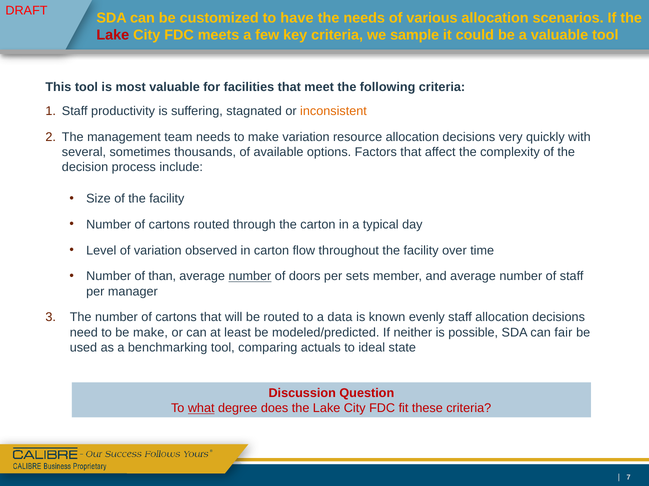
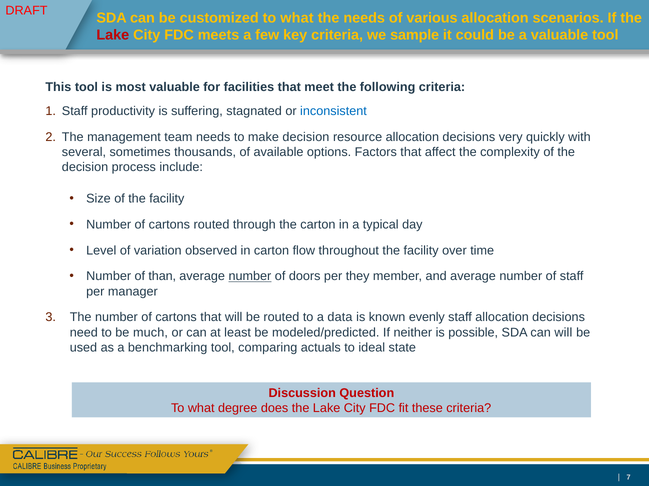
customized to have: have -> what (297, 18)
inconsistent colour: orange -> blue (333, 111)
make variation: variation -> decision (306, 137)
sets: sets -> they (358, 277)
be make: make -> much (150, 333)
can fair: fair -> will (563, 333)
what underline: present -> none (201, 409)
